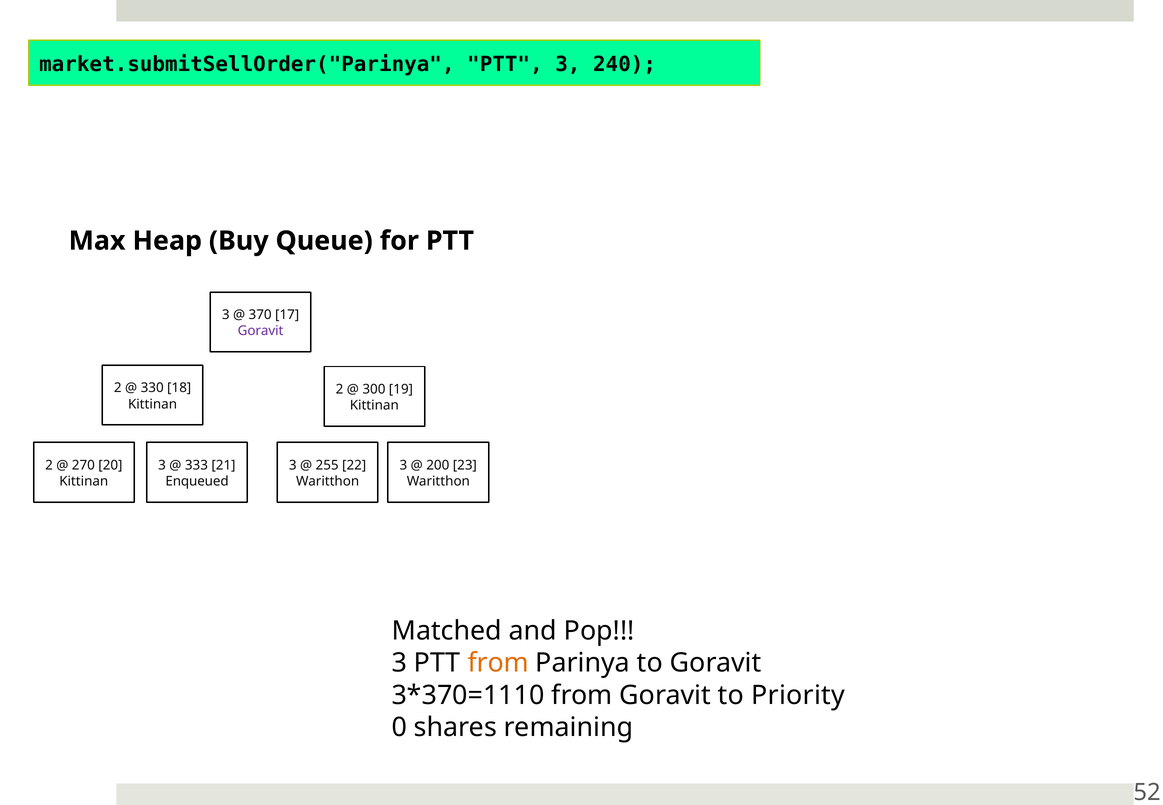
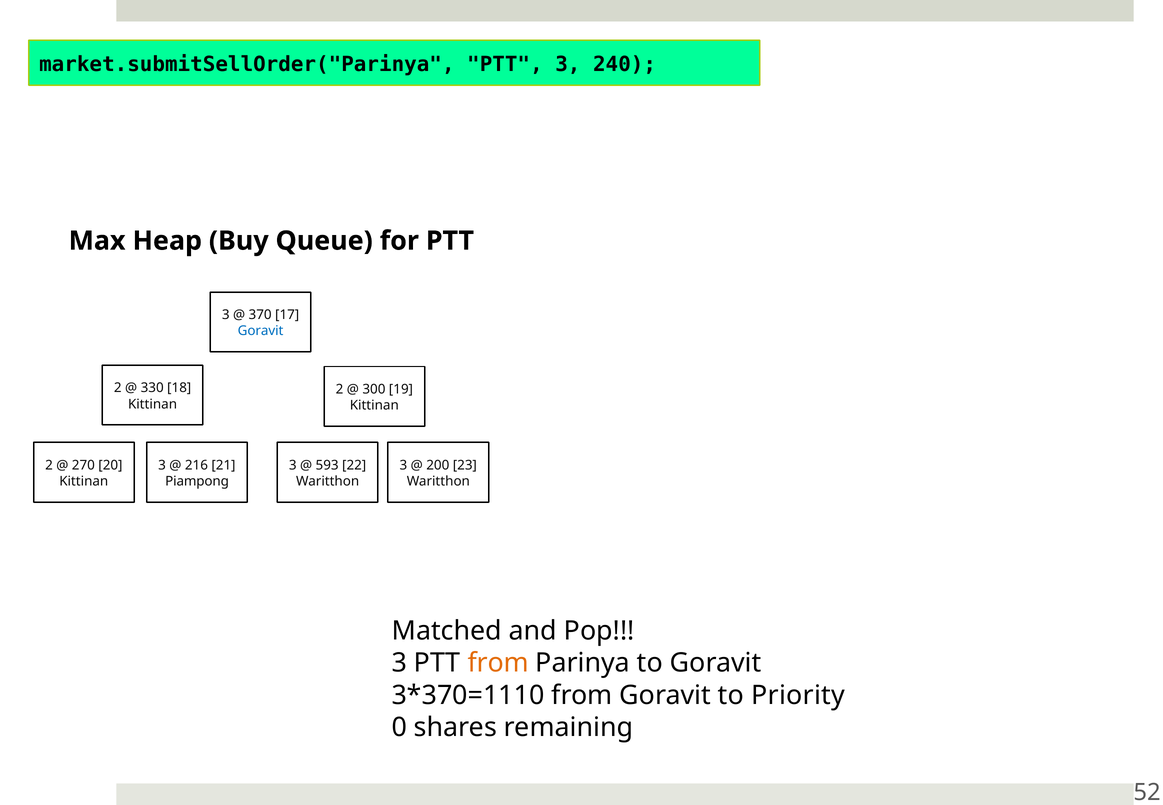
Goravit colour: purple -> blue (261, 331)
333: 333 -> 216 (196, 465)
255: 255 -> 593 (327, 465)
Enqueued: Enqueued -> Piampong (197, 481)
